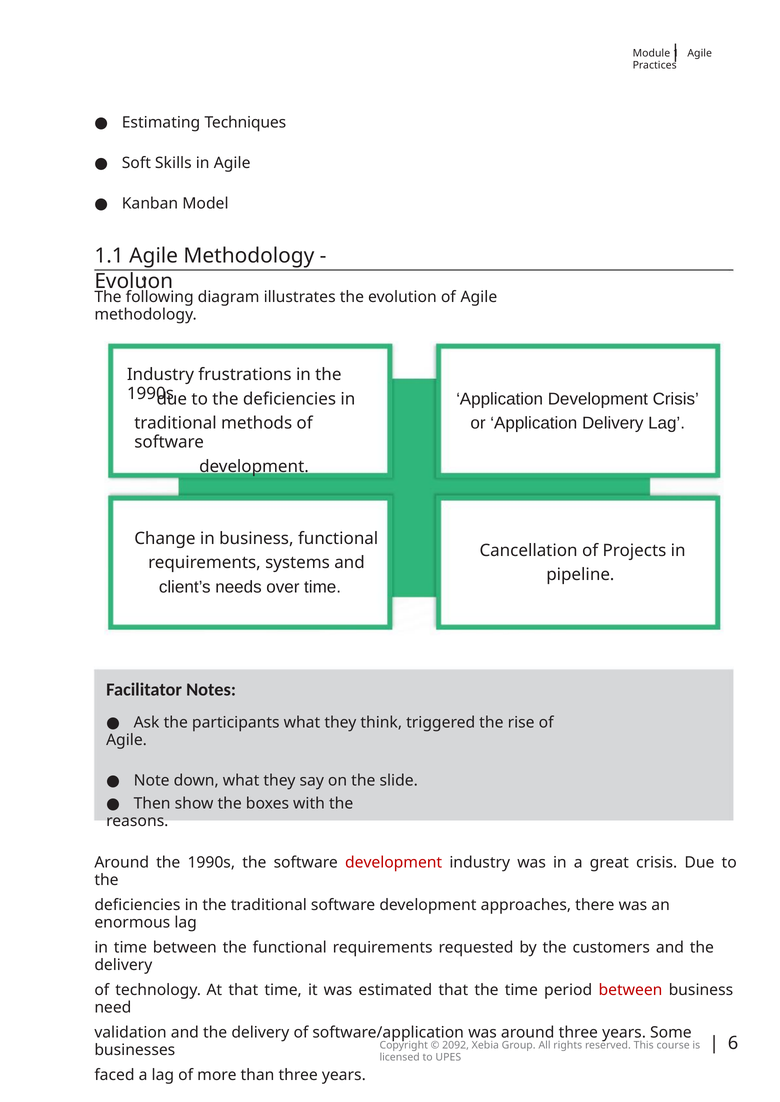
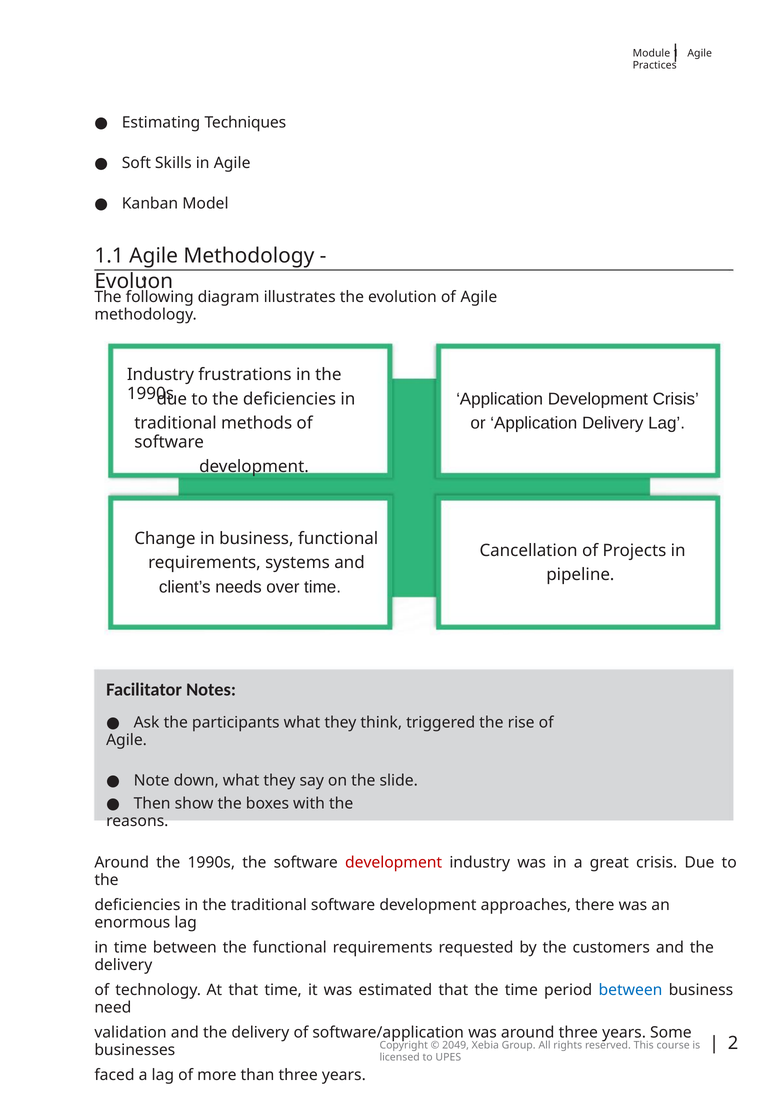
between colour: red -> blue (630, 990)
6: 6 -> 2 (733, 1044)
2092: 2092 -> 2049 (456, 1046)
